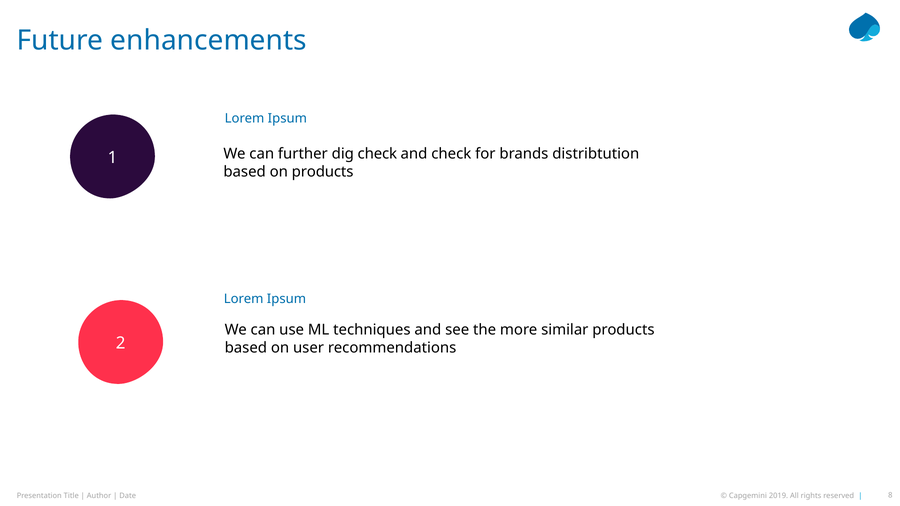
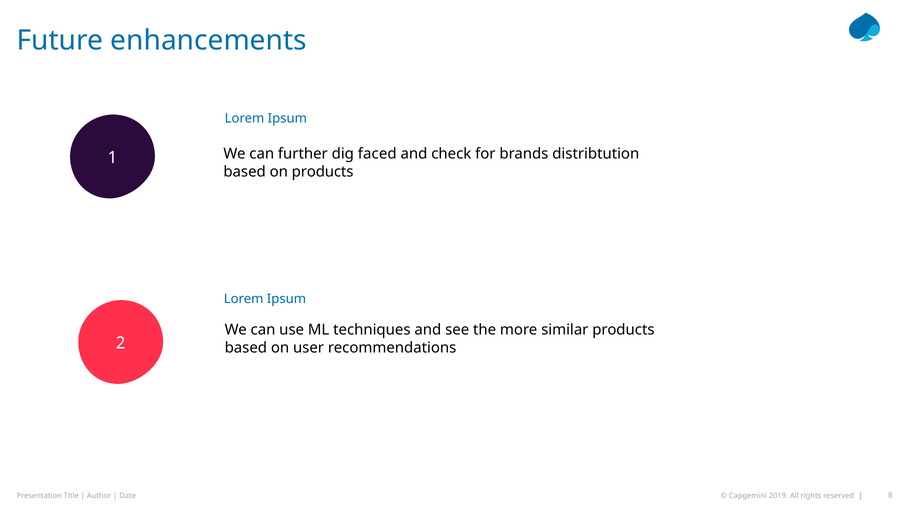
dig check: check -> faced (377, 154)
